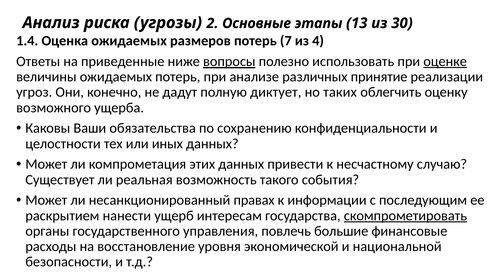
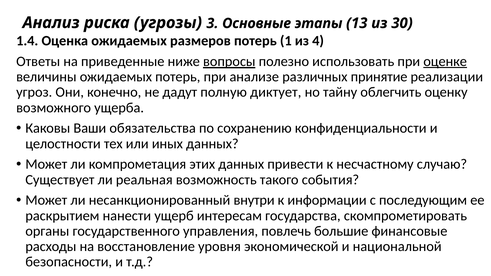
2: 2 -> 3 (212, 23)
7: 7 -> 1 (286, 41)
таких: таких -> тайну (340, 92)
правах: правах -> внутри (254, 200)
скомпрометировать underline: present -> none (405, 216)
